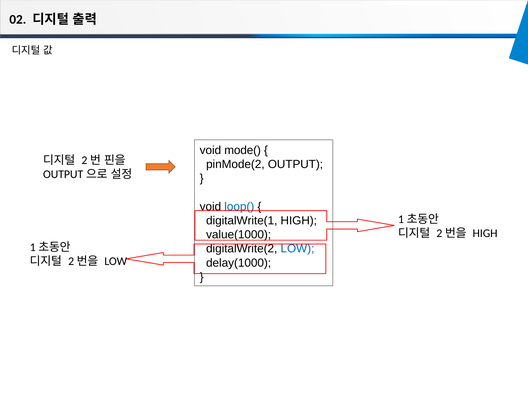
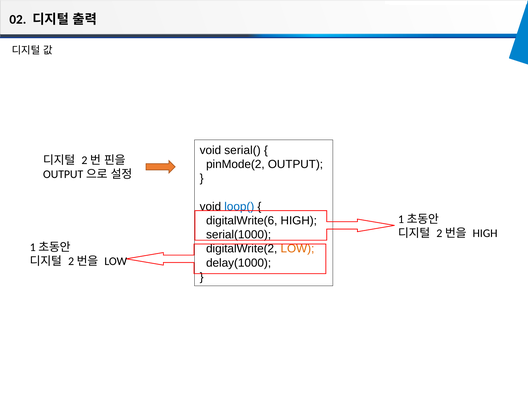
mode(: mode( -> serial( (242, 150)
digitalWrite(1: digitalWrite(1 -> digitalWrite(6 (242, 221)
value(1000: value(1000 -> serial(1000 (239, 235)
LOW colour: blue -> orange (297, 249)
